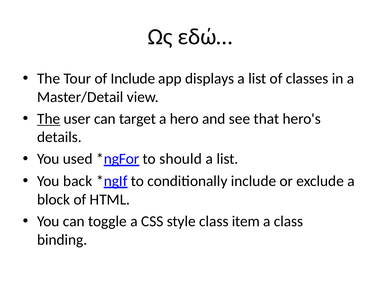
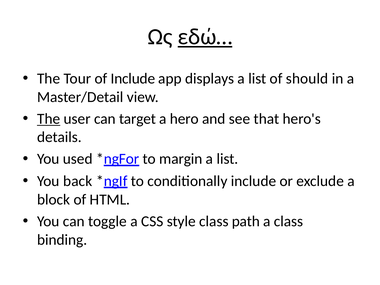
εδώ… underline: none -> present (205, 37)
classes: classes -> should (307, 79)
should: should -> margin (181, 159)
item: item -> path (246, 221)
